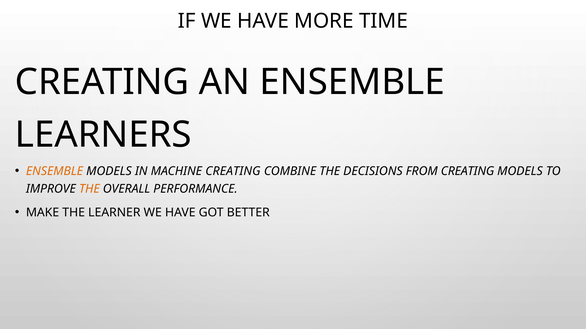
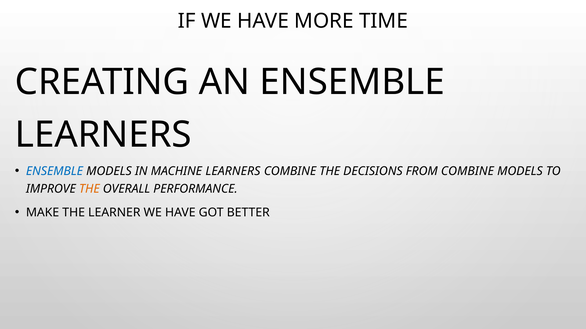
ENSEMBLE colour: orange -> blue (54, 172)
MACHINE CREATING: CREATING -> LEARNERS (233, 172)
FROM CREATING: CREATING -> COMBINE (467, 172)
